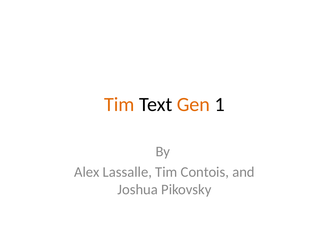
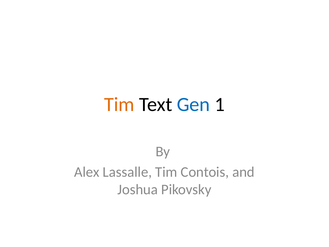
Gen colour: orange -> blue (193, 105)
